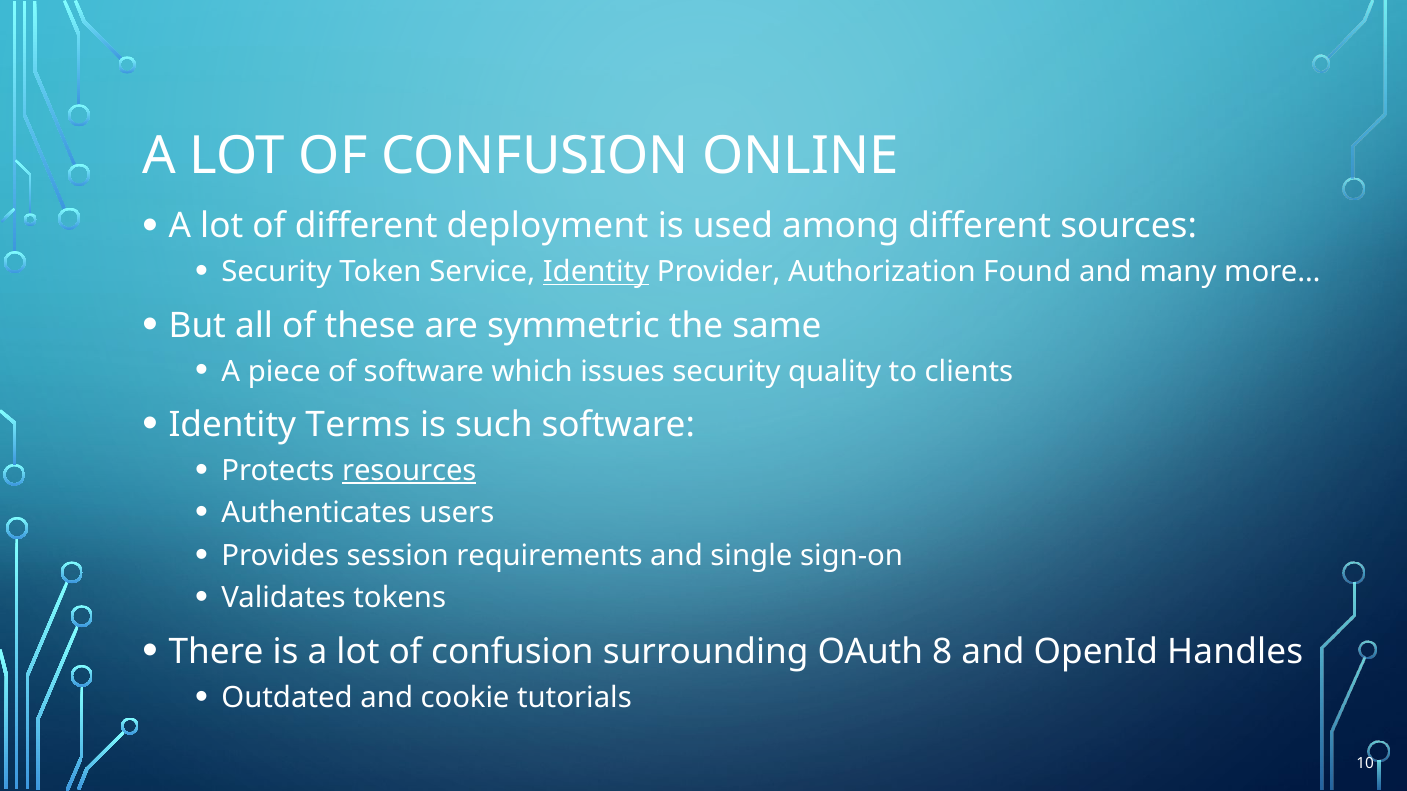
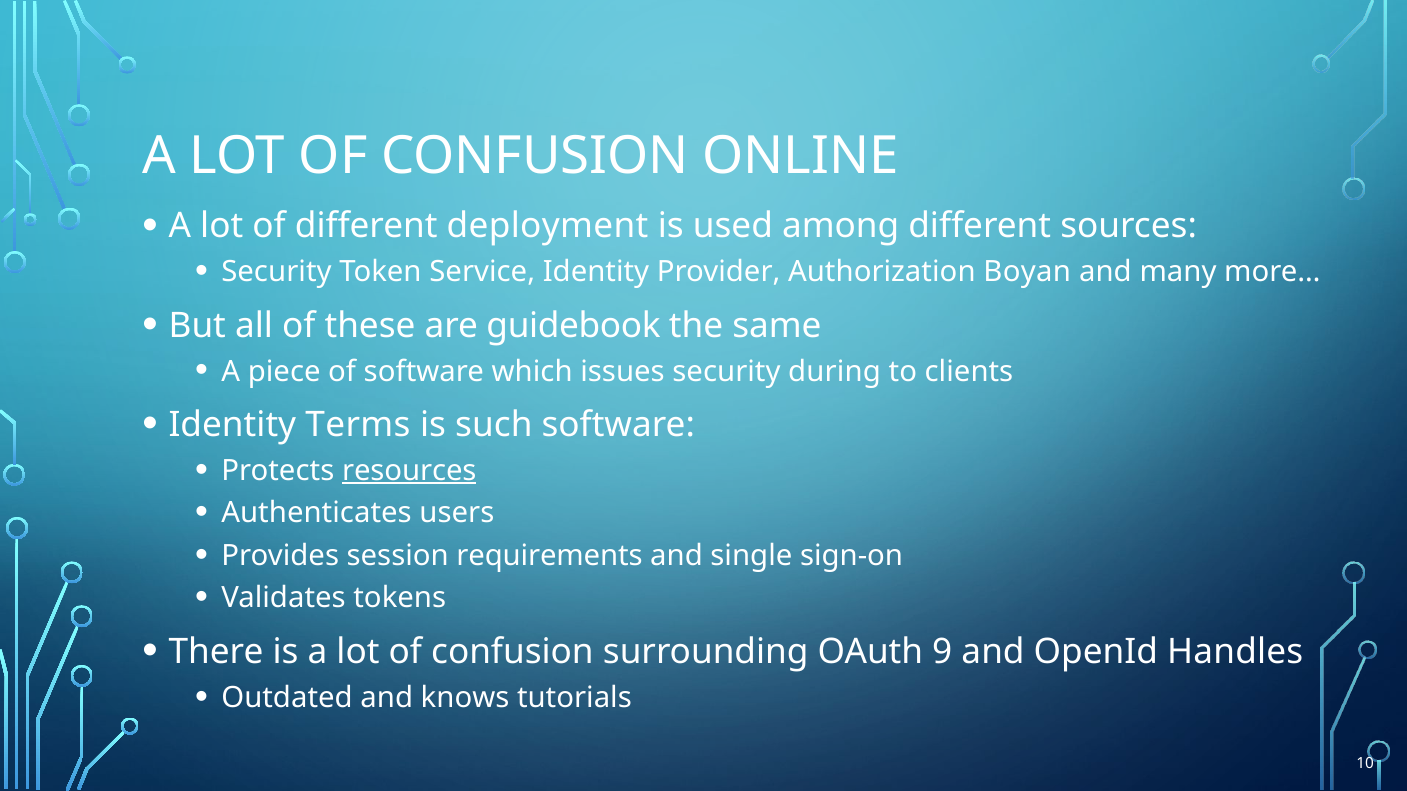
Identity underline: present -> none (596, 272)
Found: Found -> Boyan (1027, 272)
symmetric: symmetric -> guidebook (574, 326)
quality: quality -> during (835, 372)
8: 8 -> 9 (942, 652)
cookie: cookie -> knows (465, 698)
